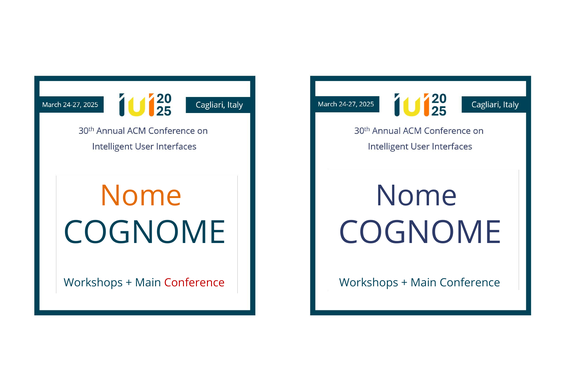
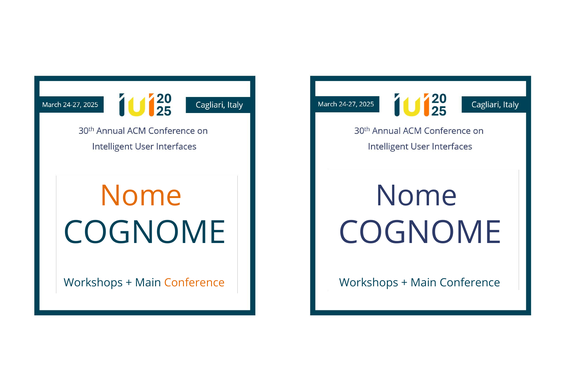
Conference colour: red -> orange (194, 283)
